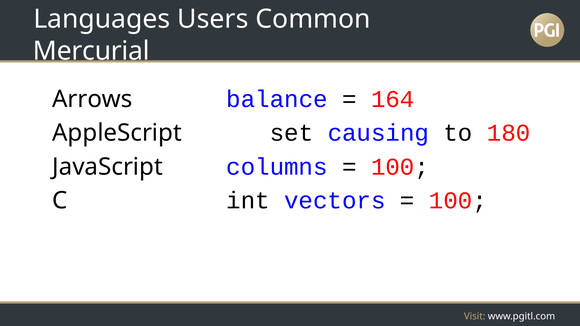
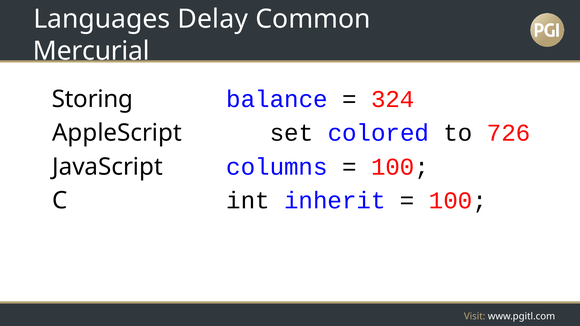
Users: Users -> Delay (213, 19)
Arrows: Arrows -> Storing (92, 99)
164: 164 -> 324 (393, 99)
causing: causing -> colored (378, 133)
180: 180 -> 726 (509, 133)
vectors: vectors -> inherit (335, 201)
